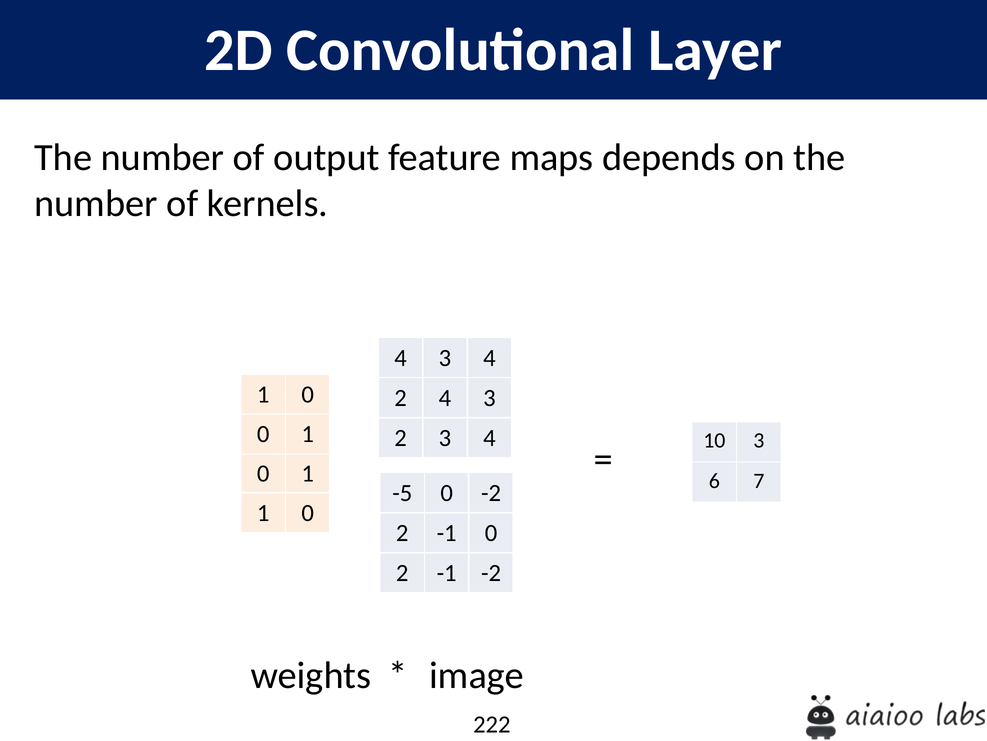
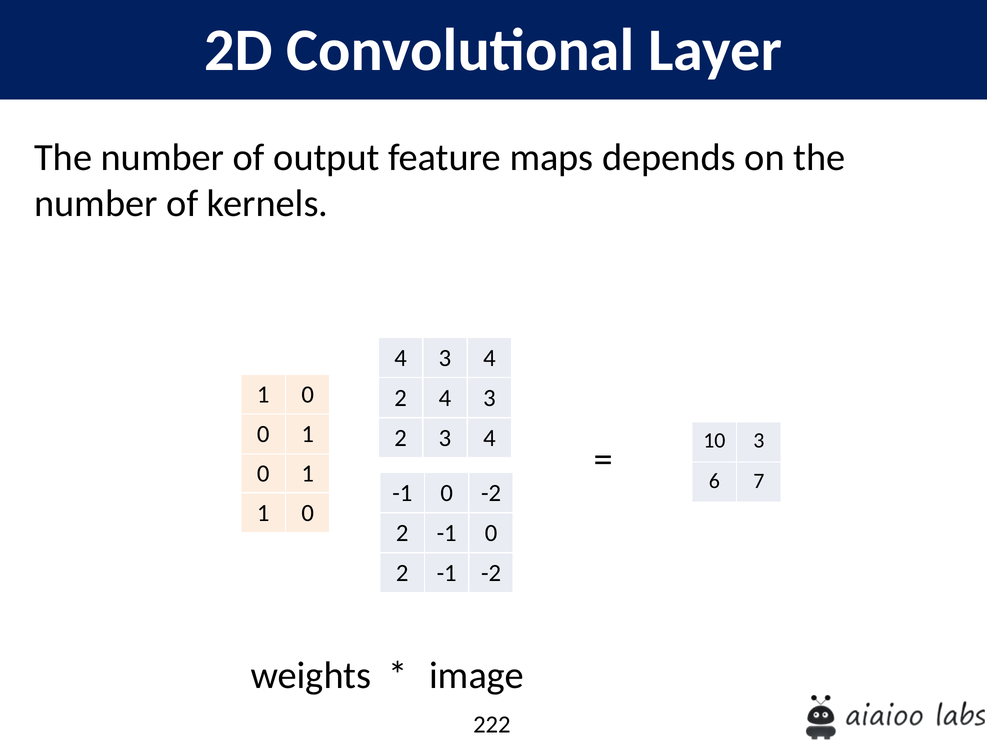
-5: -5 -> -1 (402, 492)
